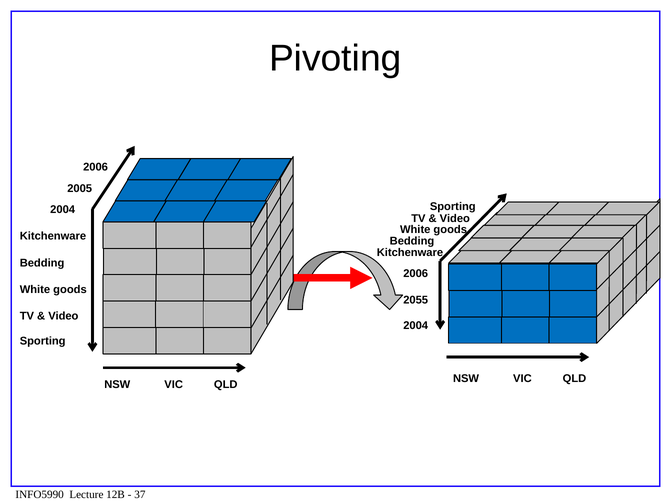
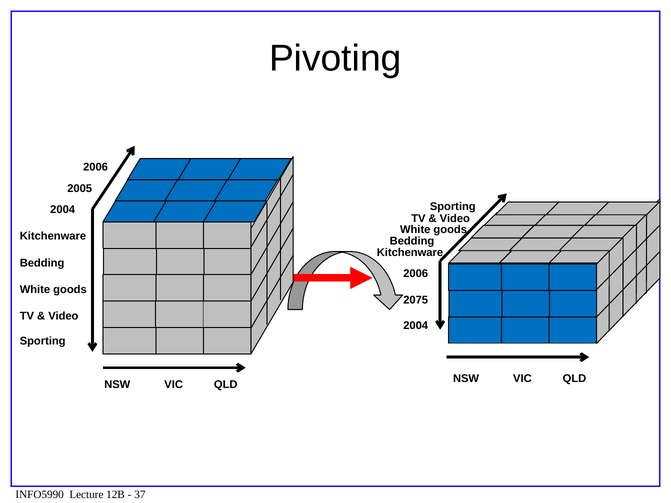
2055: 2055 -> 2075 (416, 300)
